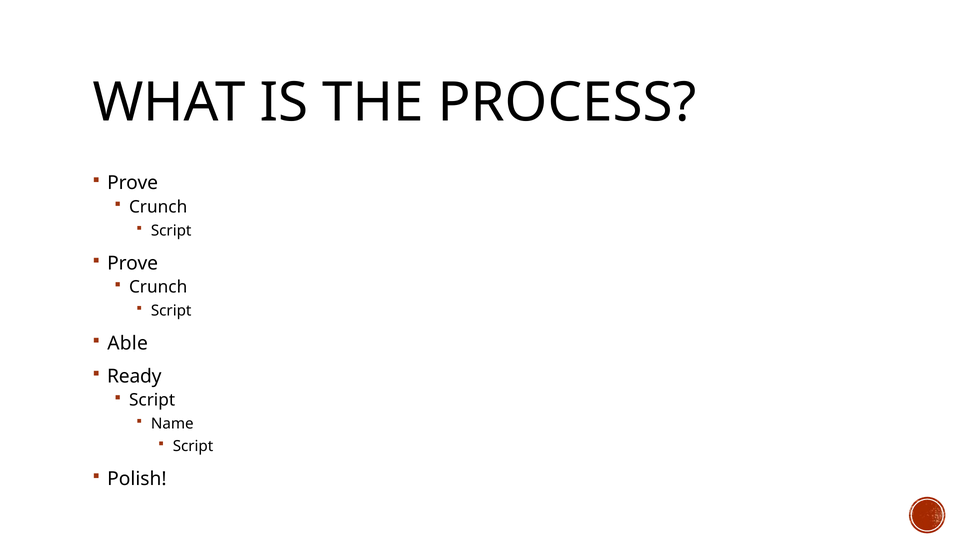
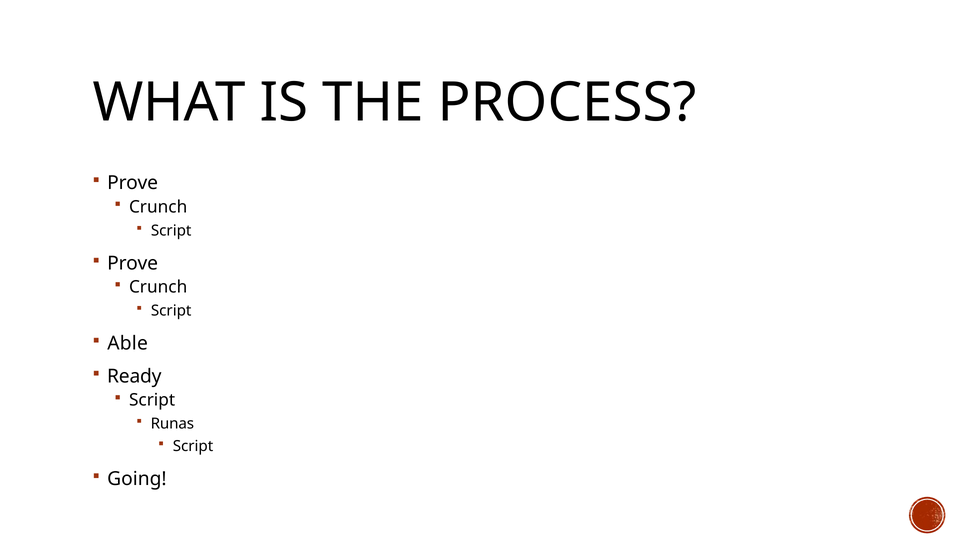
Name: Name -> Runas (172, 424)
Polish: Polish -> Going (137, 479)
